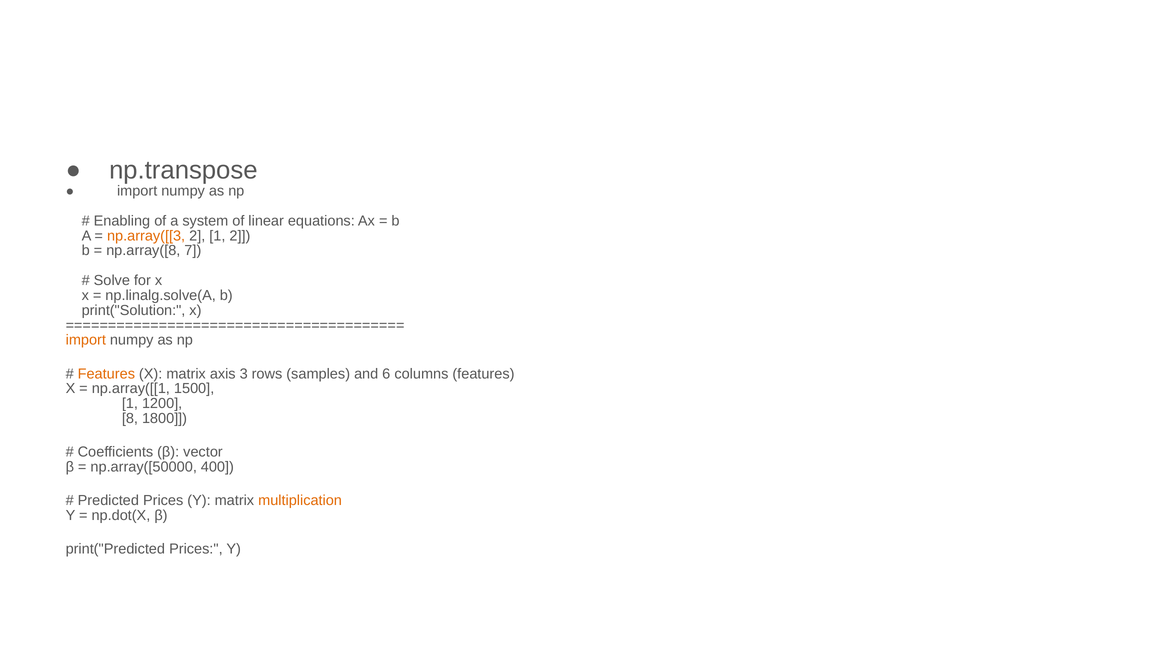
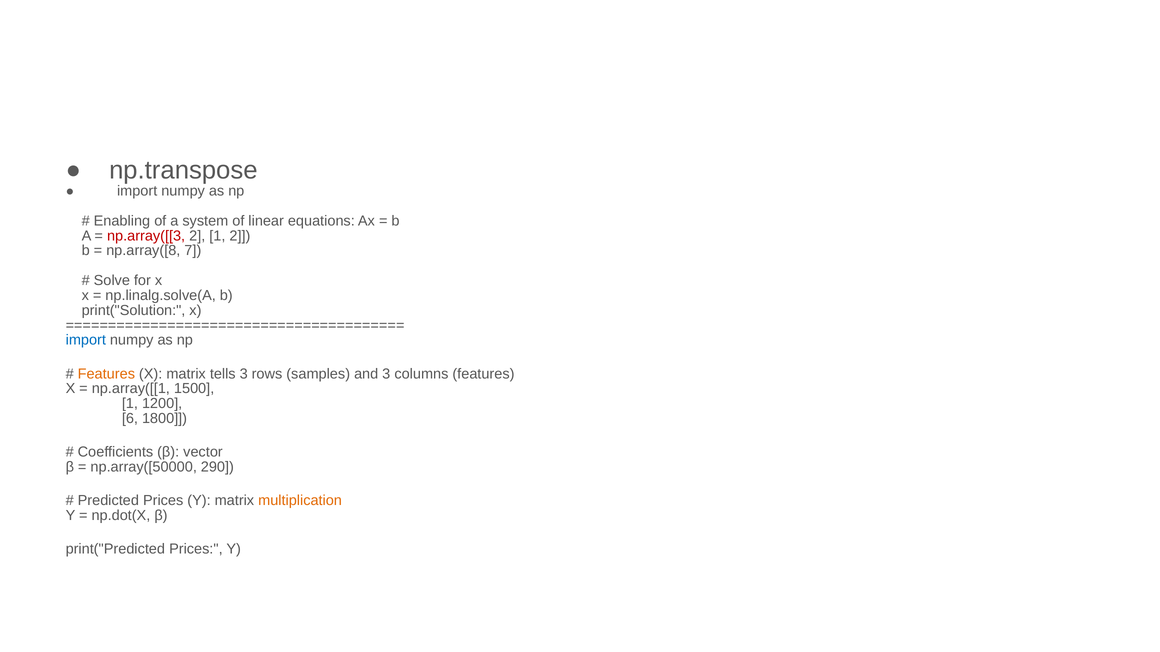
np.array([[3 colour: orange -> red (146, 236)
import colour: orange -> blue (86, 340)
axis: axis -> tells (223, 374)
and 6: 6 -> 3 (386, 374)
8: 8 -> 6 (130, 419)
400: 400 -> 290 (217, 467)
